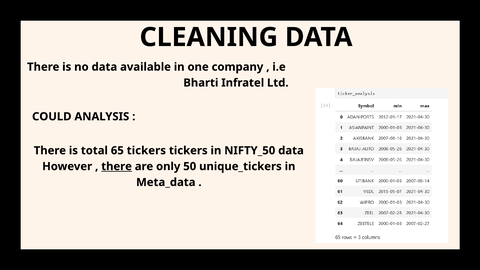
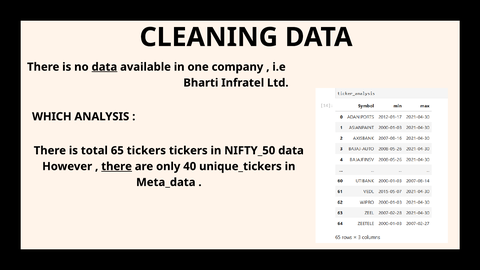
data underline: none -> present (104, 67)
COULD: COULD -> WHICH (52, 117)
50: 50 -> 40 (190, 166)
